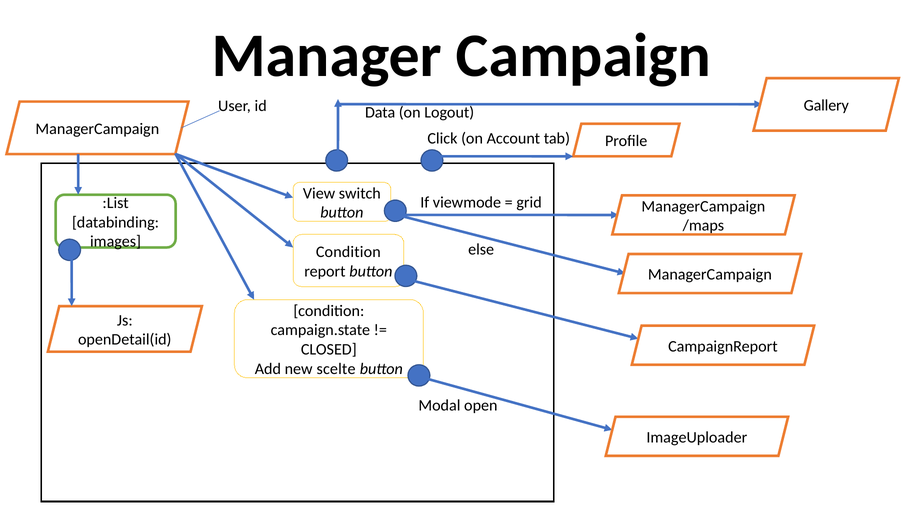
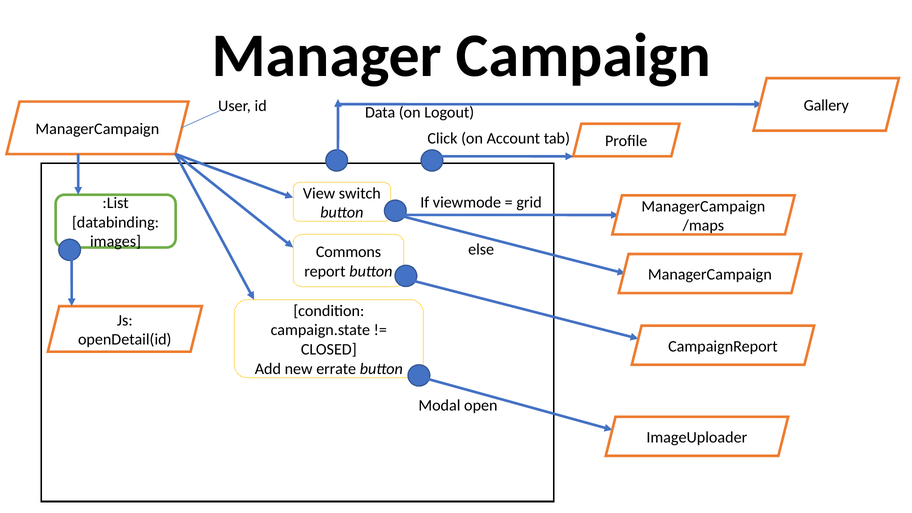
Condition: Condition -> Commons (348, 252)
scelte: scelte -> errate (336, 369)
